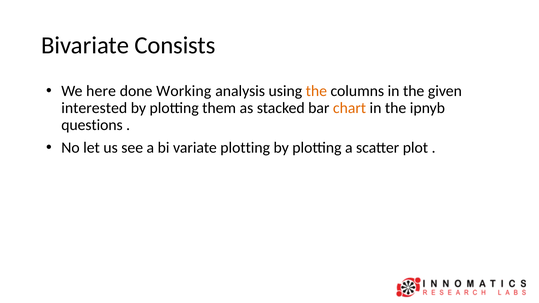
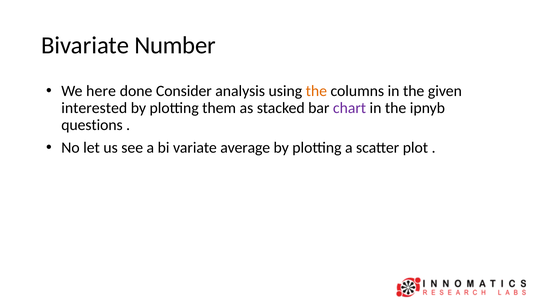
Consists: Consists -> Number (175, 45)
Working: Working -> Consider (184, 91)
chart colour: orange -> purple (350, 108)
variate plotting: plotting -> average (245, 148)
